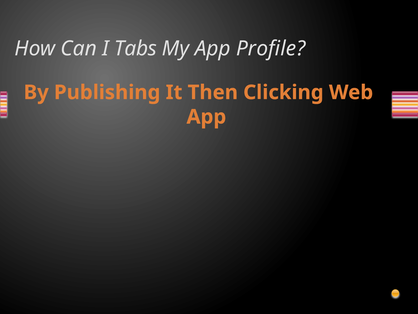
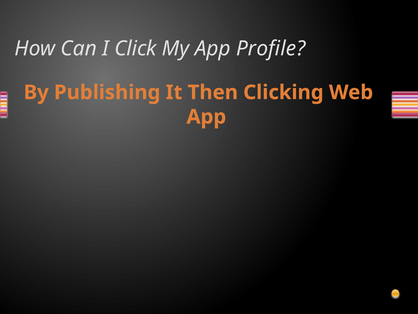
Tabs: Tabs -> Click (136, 48)
